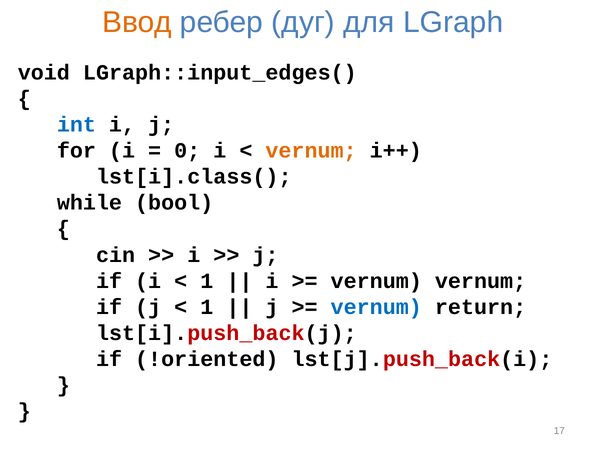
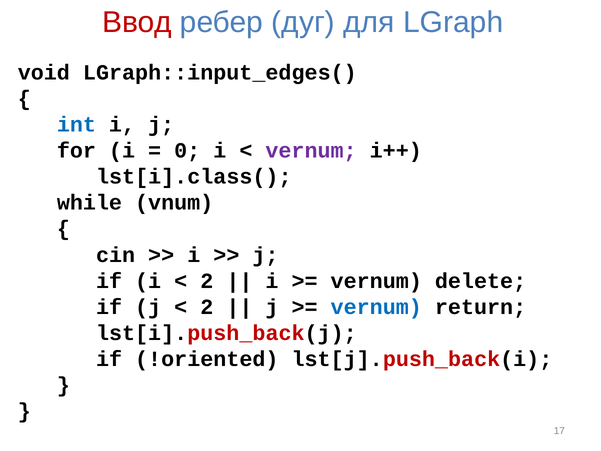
Ввод colour: orange -> red (137, 22)
vernum colour: orange -> purple (311, 151)
bool: bool -> vnum (174, 203)
1: 1 -> 2 (207, 281)
vernum vernum: vernum -> delete (481, 281)
1: 1 -> 2 (207, 307)
